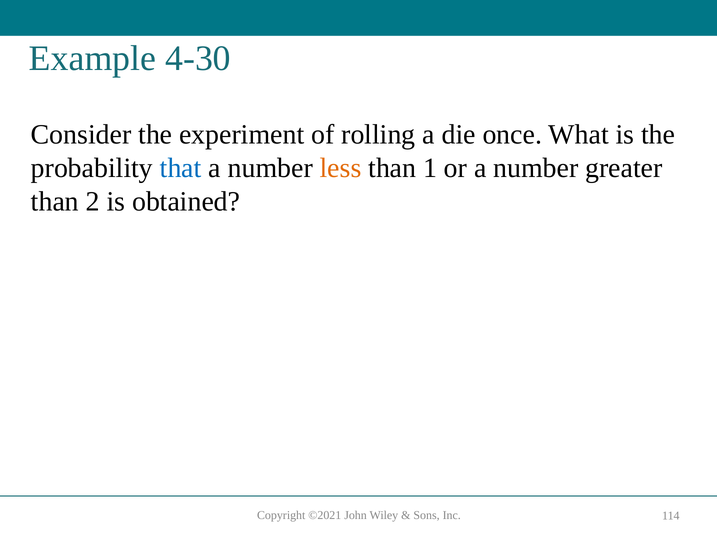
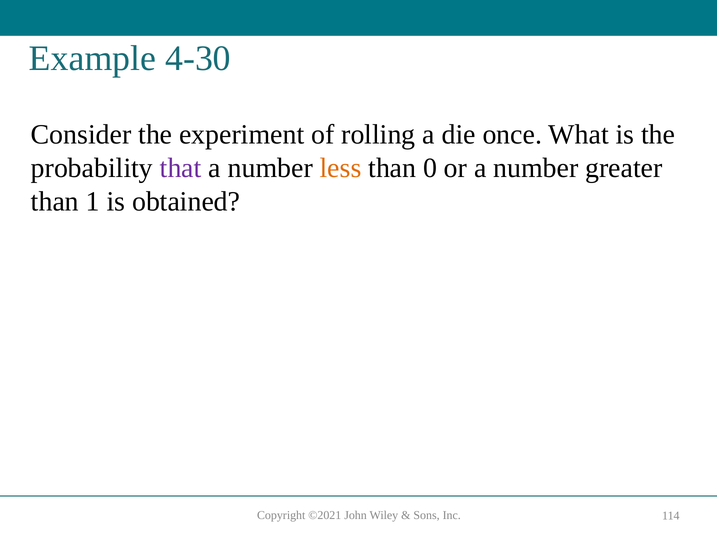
that colour: blue -> purple (181, 168)
1: 1 -> 0 (430, 168)
2: 2 -> 1 (93, 201)
